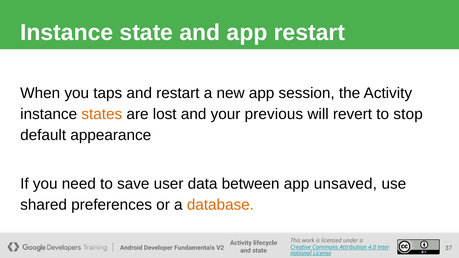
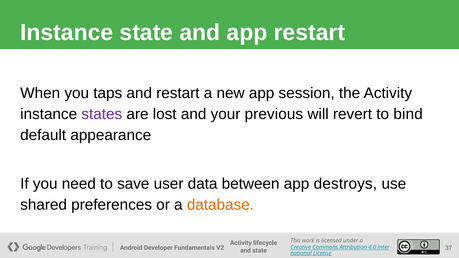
states colour: orange -> purple (102, 114)
stop: stop -> bind (408, 114)
unsaved: unsaved -> destroys (345, 184)
